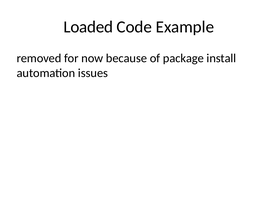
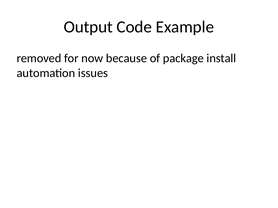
Loaded: Loaded -> Output (88, 27)
